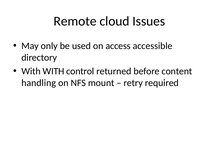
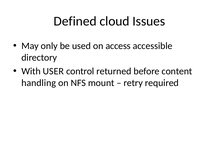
Remote: Remote -> Defined (75, 21)
With WITH: WITH -> USER (53, 71)
